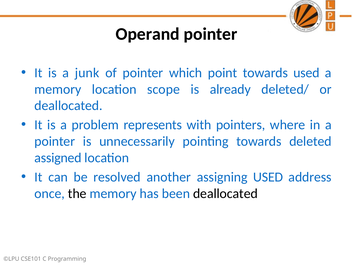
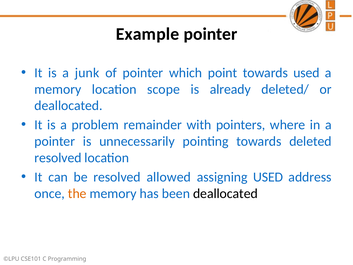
Operand: Operand -> Example (148, 34)
represents: represents -> remainder (153, 125)
assigned: assigned -> resolved (58, 158)
another: another -> allowed (169, 177)
the colour: black -> orange (77, 193)
